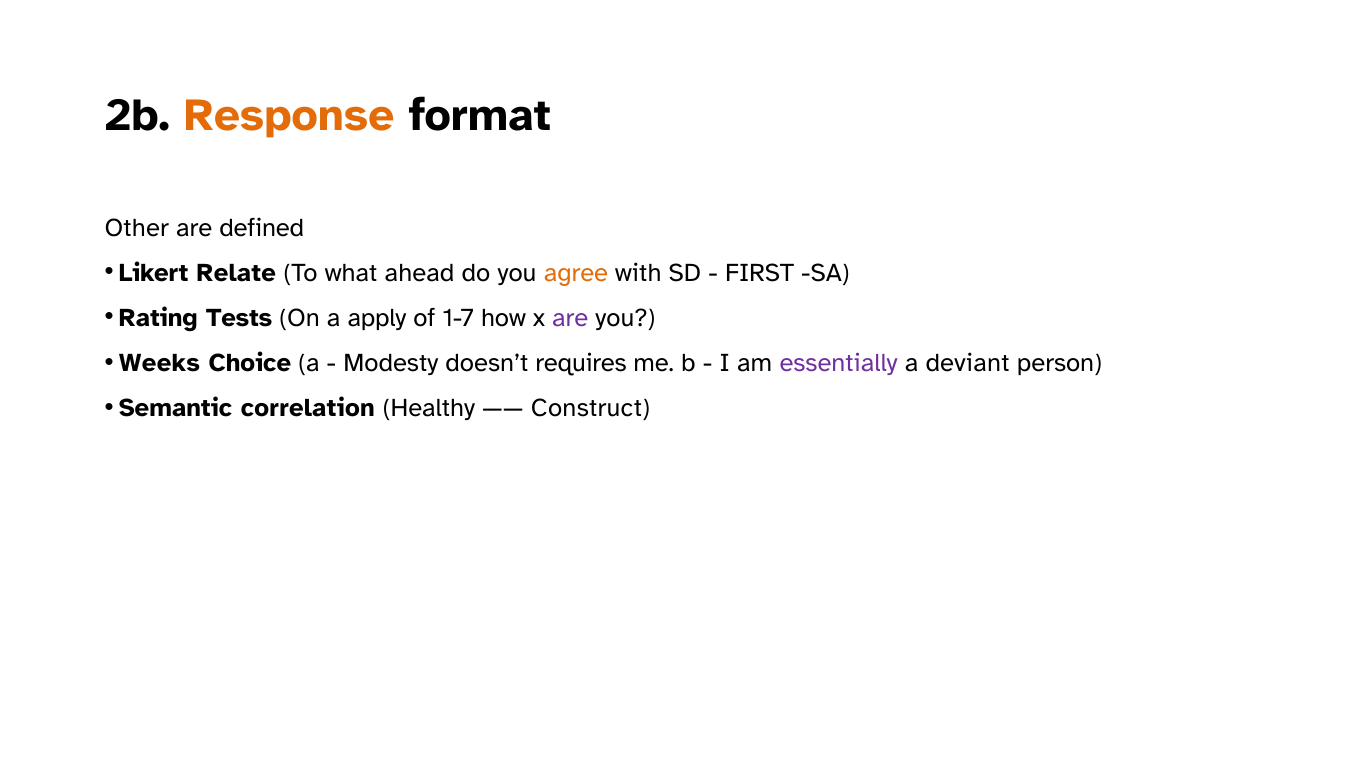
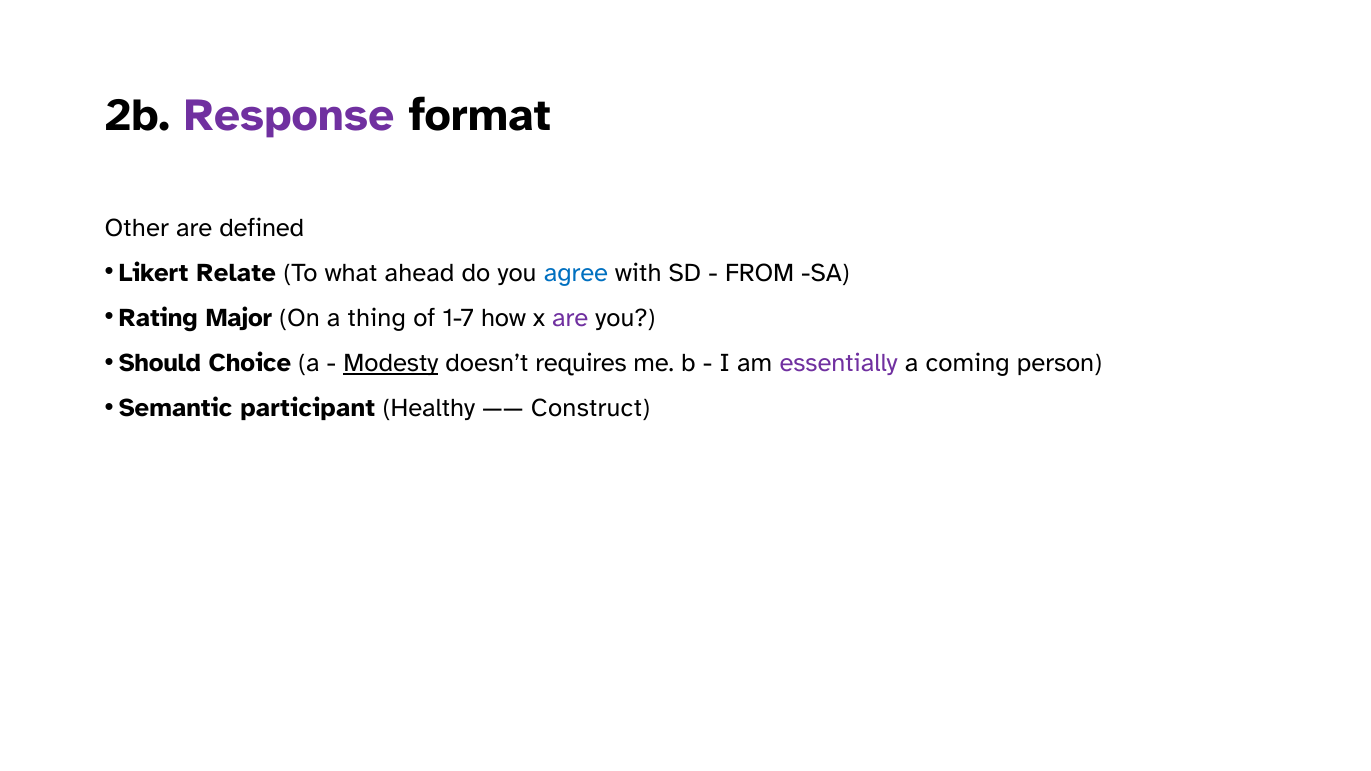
Response colour: orange -> purple (289, 115)
agree colour: orange -> blue (576, 273)
FIRST: FIRST -> FROM (760, 273)
Tests: Tests -> Major (239, 318)
apply: apply -> thing (377, 318)
Weeks: Weeks -> Should (160, 363)
Modesty underline: none -> present (391, 363)
deviant: deviant -> coming (968, 363)
correlation: correlation -> participant (308, 408)
